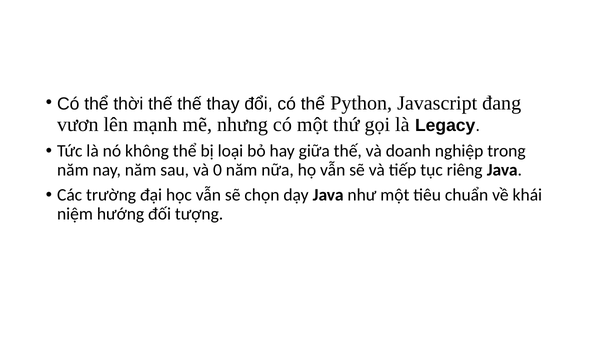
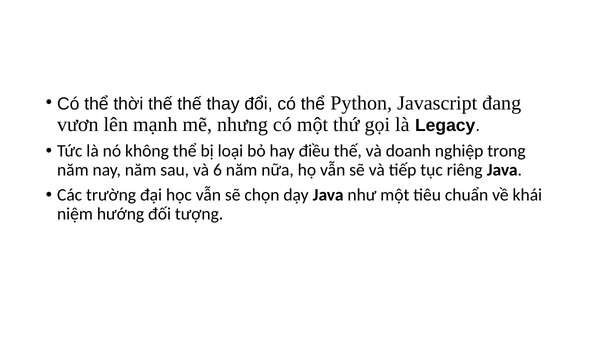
giữa: giữa -> điều (314, 151)
0: 0 -> 6 (217, 170)
